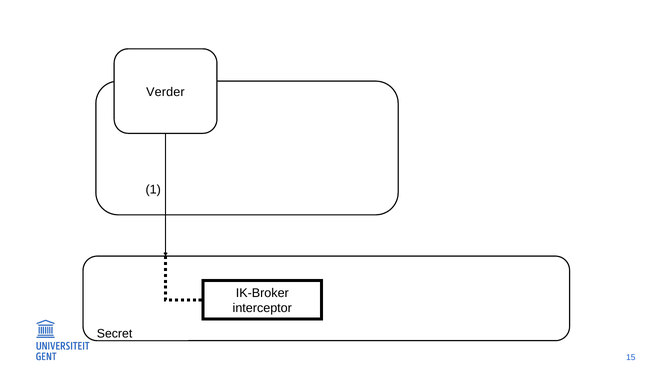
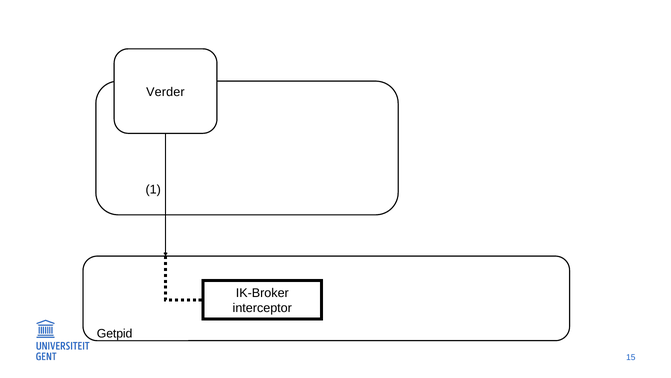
Secret: Secret -> Getpid (115, 333)
